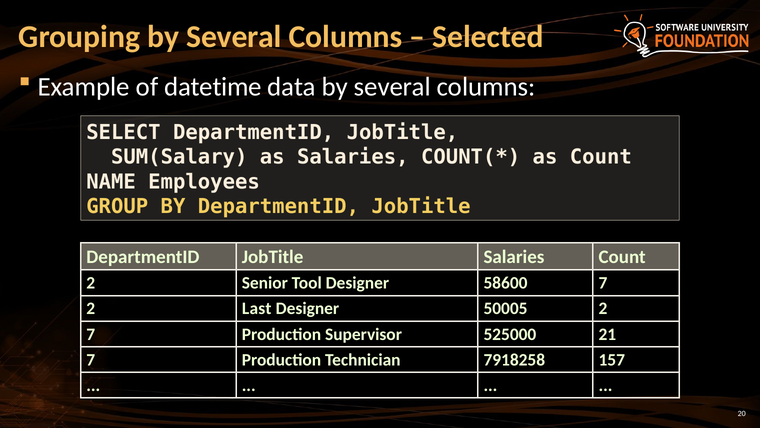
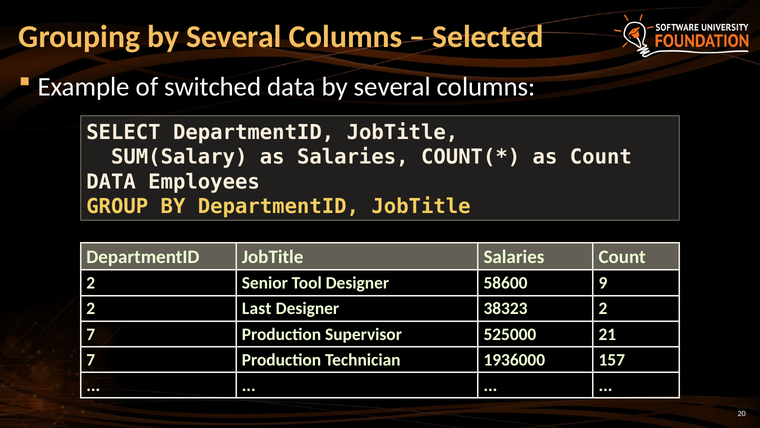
datetime: datetime -> switched (213, 87)
NAME: NAME -> DATA (111, 182)
58600 7: 7 -> 9 (603, 283)
50005: 50005 -> 38323 (506, 308)
7918258: 7918258 -> 1936000 (514, 360)
